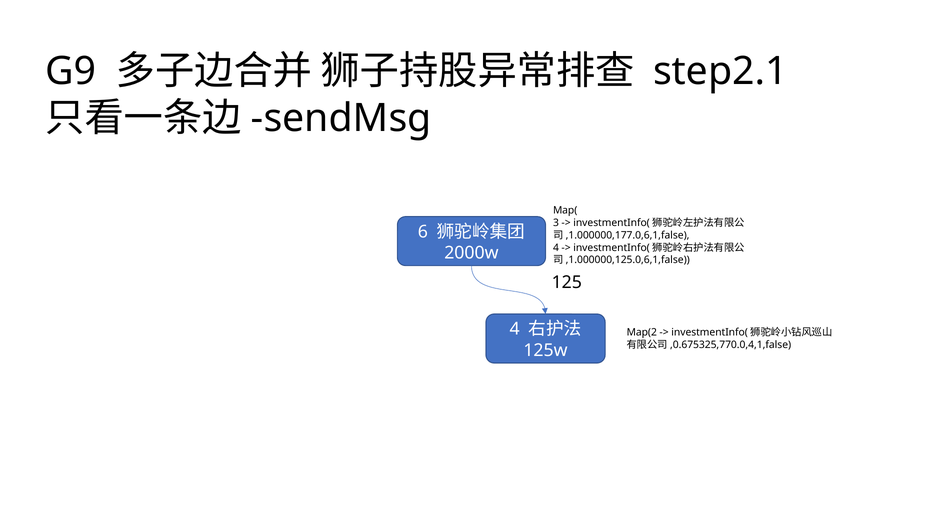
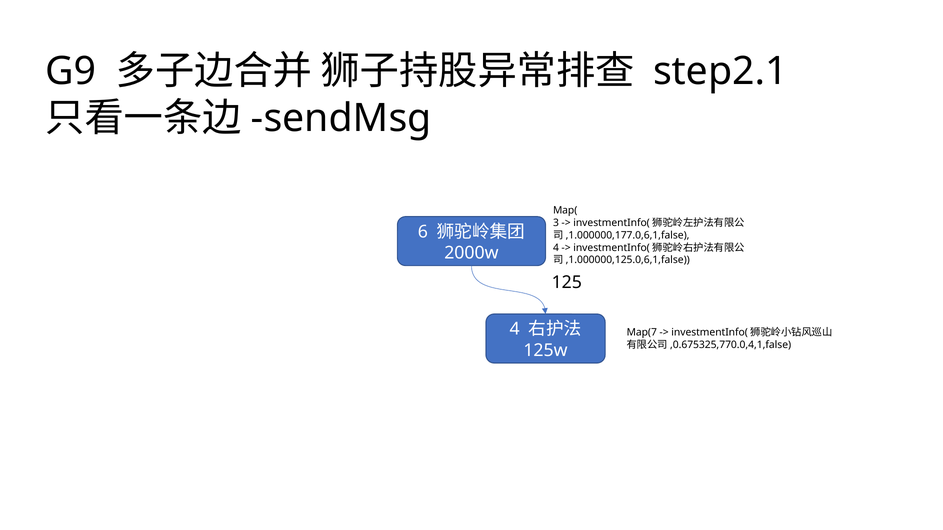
Map(2: Map(2 -> Map(7 (642, 333)
